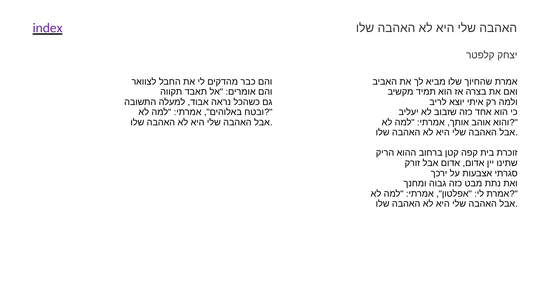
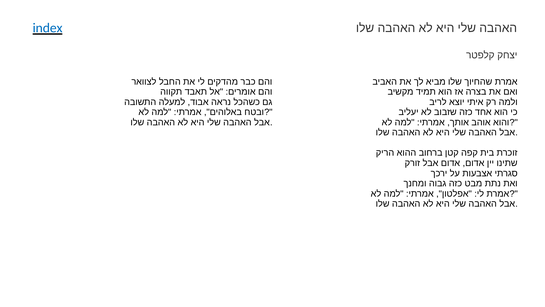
index colour: purple -> blue (48, 28)
